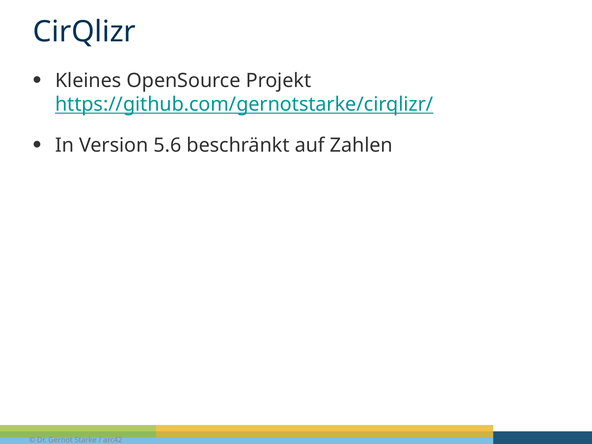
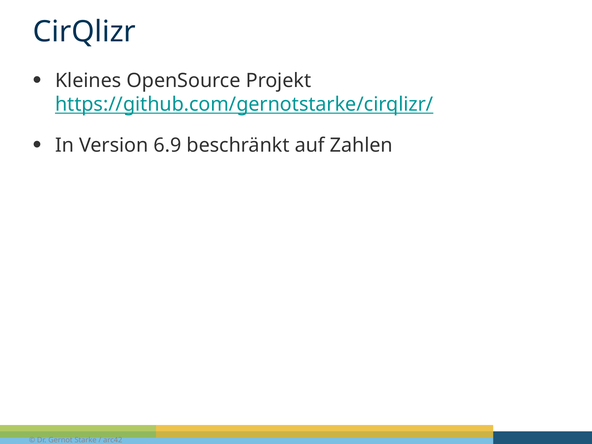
5.6: 5.6 -> 6.9 (167, 145)
